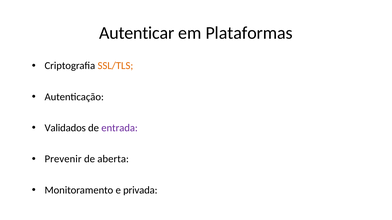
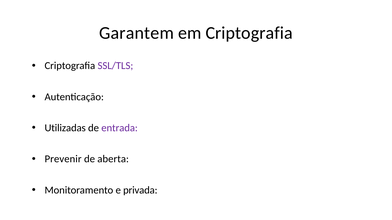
Autenticar: Autenticar -> Garantem (136, 33)
em Plataformas: Plataformas -> Criptografia (249, 33)
SSL/TLS colour: orange -> purple (115, 66)
Validados: Validados -> Utilizadas (65, 128)
